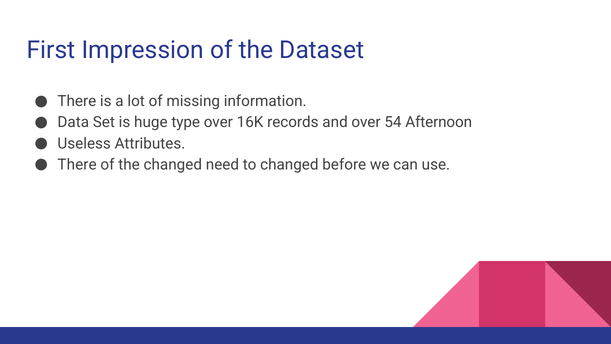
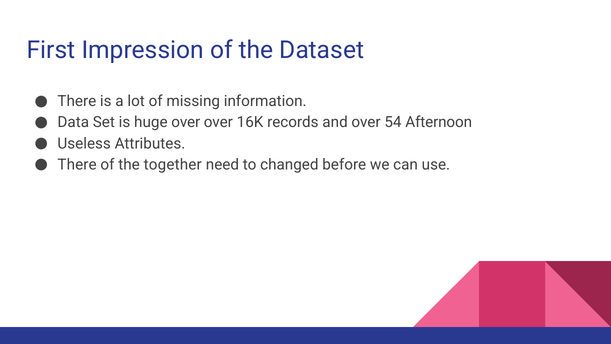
huge type: type -> over (186, 122)
the changed: changed -> together (173, 164)
